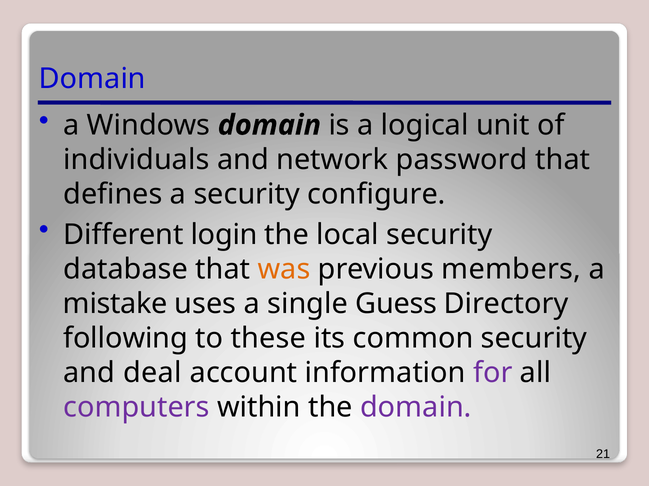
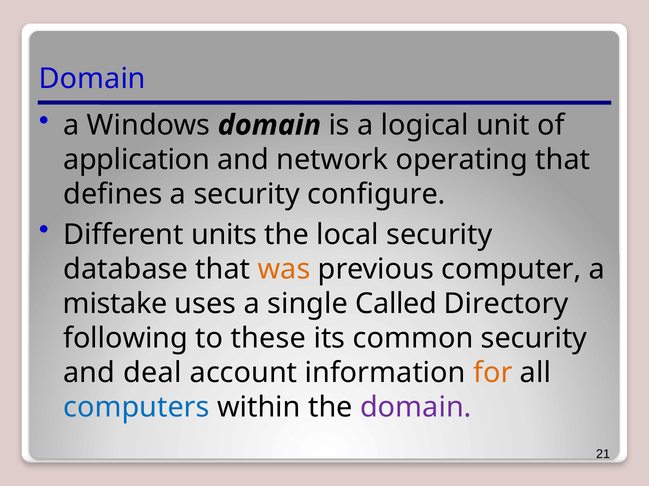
individuals: individuals -> application (137, 160)
password: password -> operating (462, 160)
login: login -> units (224, 235)
members: members -> computer (511, 270)
Guess: Guess -> Called (396, 304)
for colour: purple -> orange (493, 373)
computers colour: purple -> blue (136, 408)
